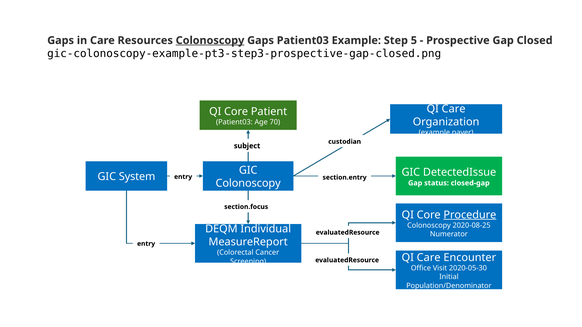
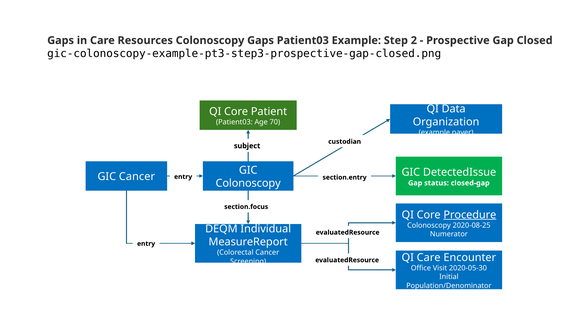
Colonoscopy underline: present -> none (210, 40)
5: 5 -> 2 (414, 40)
Care: Care -> Data (454, 109)
GIC System: System -> Cancer (137, 177)
